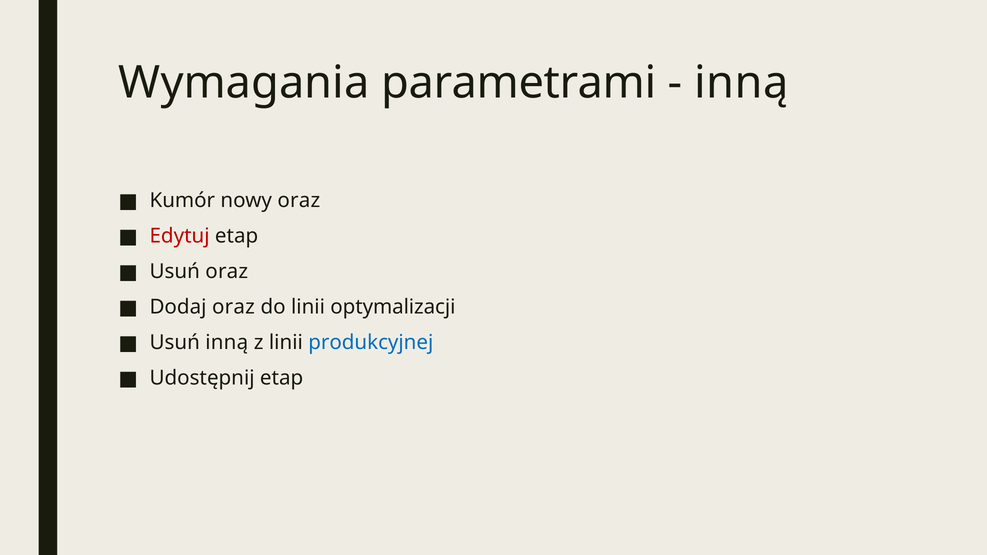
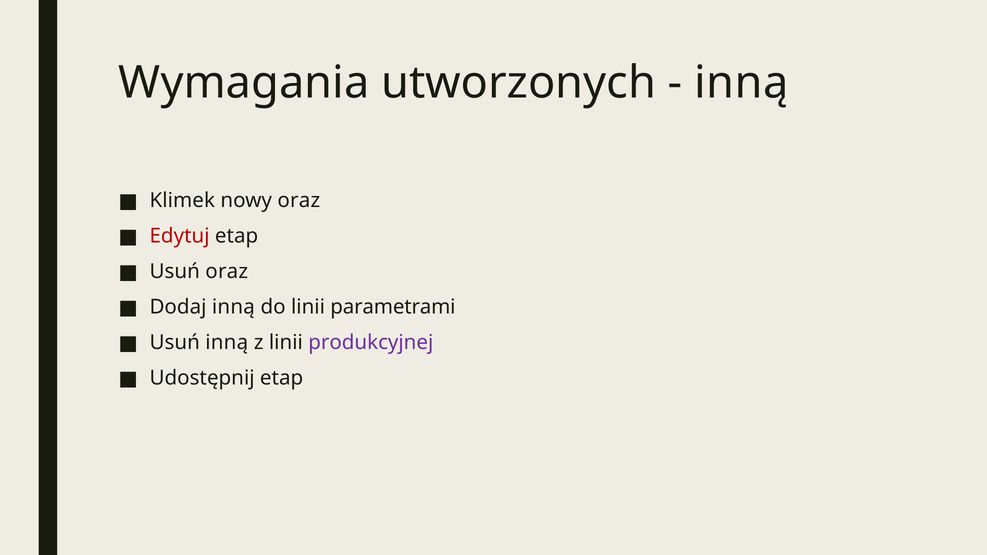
parametrami: parametrami -> utworzonych (519, 83)
Kumór: Kumór -> Klimek (182, 201)
Dodaj oraz: oraz -> inną (233, 307)
optymalizacji: optymalizacji -> parametrami (393, 307)
produkcyjnej colour: blue -> purple (371, 343)
